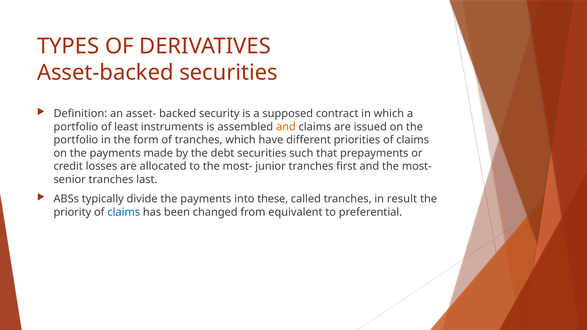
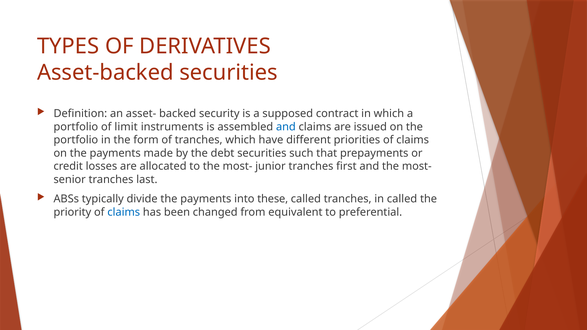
least: least -> limit (126, 127)
and colour: orange -> blue (286, 127)
in result: result -> called (402, 199)
